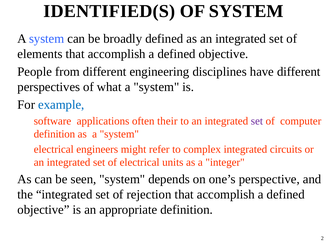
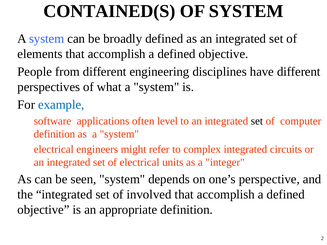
IDENTIFIED(S: IDENTIFIED(S -> CONTAINED(S (109, 11)
their: their -> level (167, 121)
set colour: purple -> black (257, 121)
rejection: rejection -> involved (149, 195)
